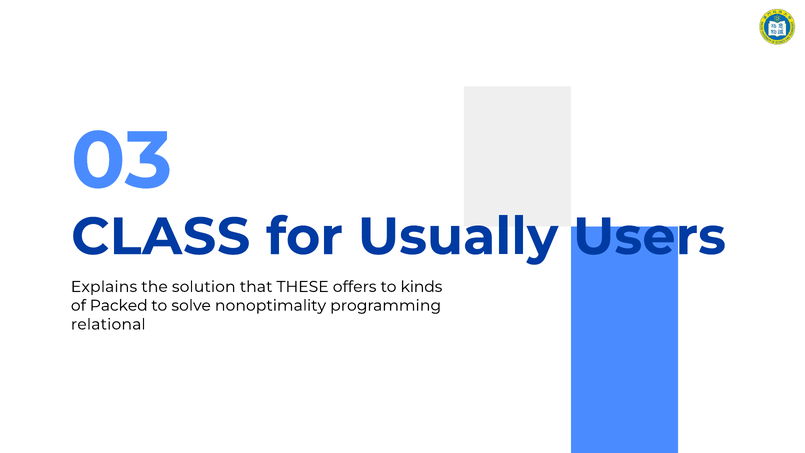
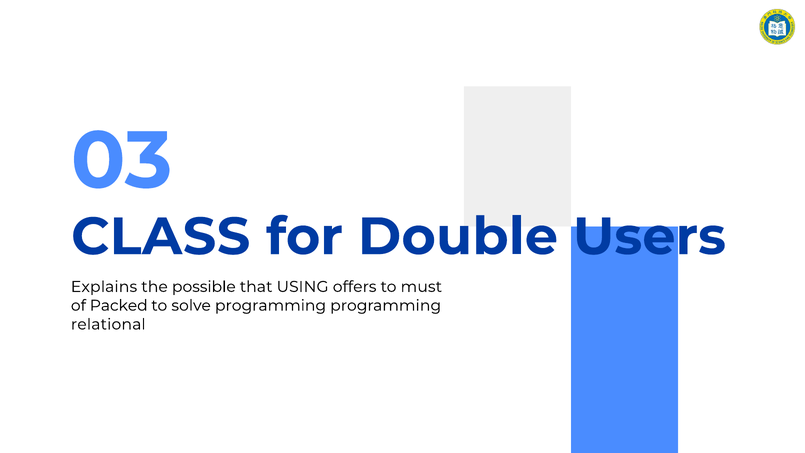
Usually: Usually -> Double (458, 237)
solution: solution -> possible (204, 287)
THESE: THESE -> USING (303, 287)
kinds: kinds -> must (421, 287)
solve nonoptimality: nonoptimality -> programming (271, 305)
